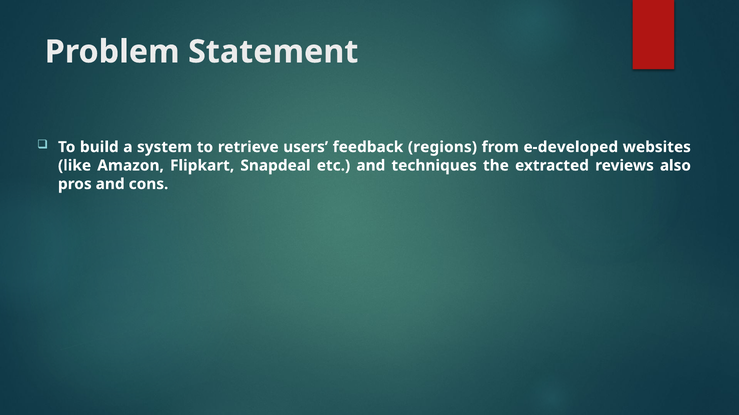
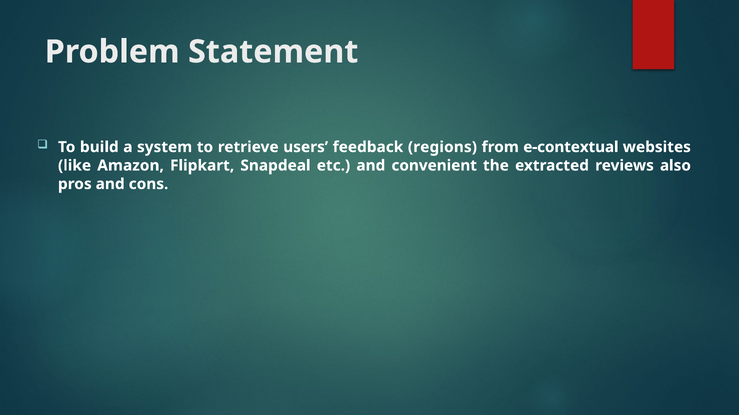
e-developed: e-developed -> e-contextual (571, 147)
techniques: techniques -> convenient (434, 166)
